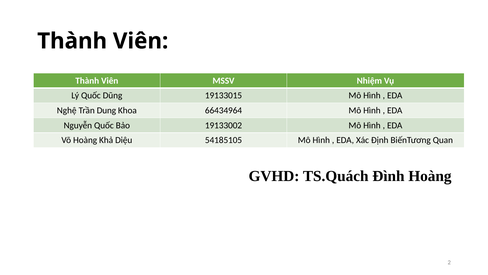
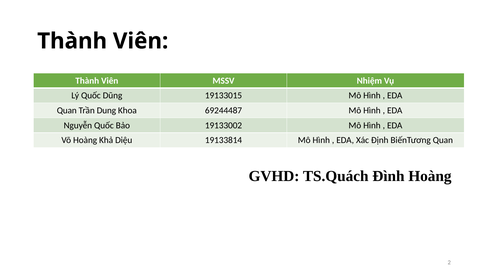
Nghệ: Nghệ -> Quan (67, 110)
66434964: 66434964 -> 69244487 (224, 110)
54185105: 54185105 -> 19133814 (224, 140)
